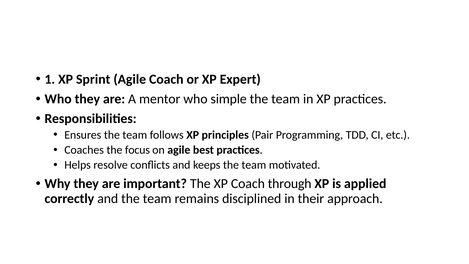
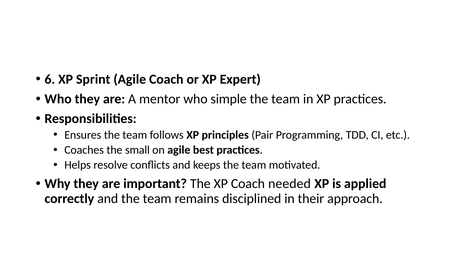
1: 1 -> 6 (50, 79)
focus: focus -> small (137, 150)
through: through -> needed (289, 184)
